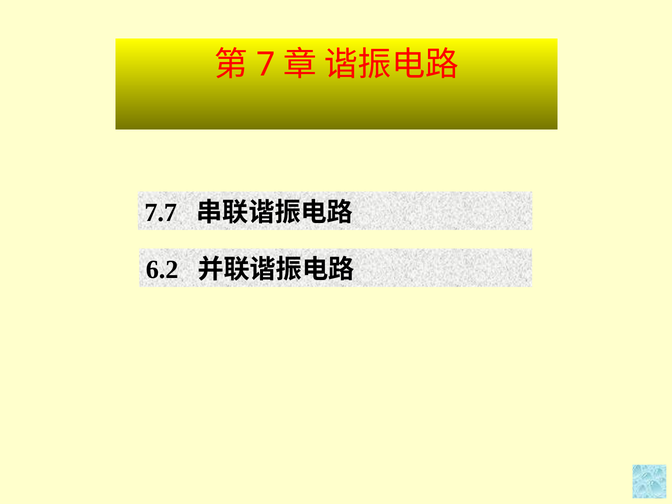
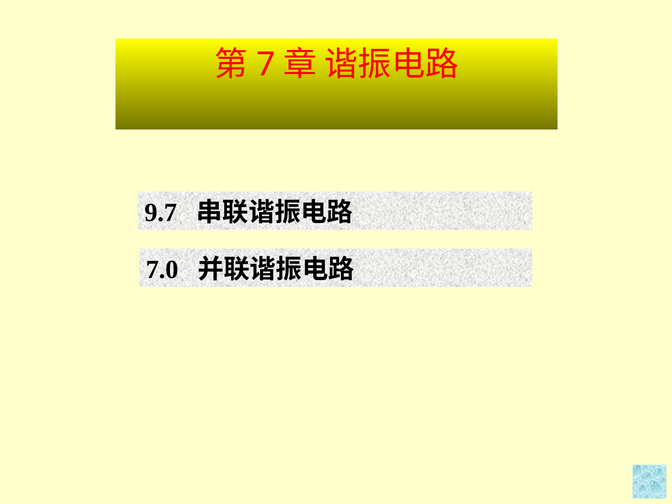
7.7: 7.7 -> 9.7 (161, 212)
6.2: 6.2 -> 7.0 (162, 270)
